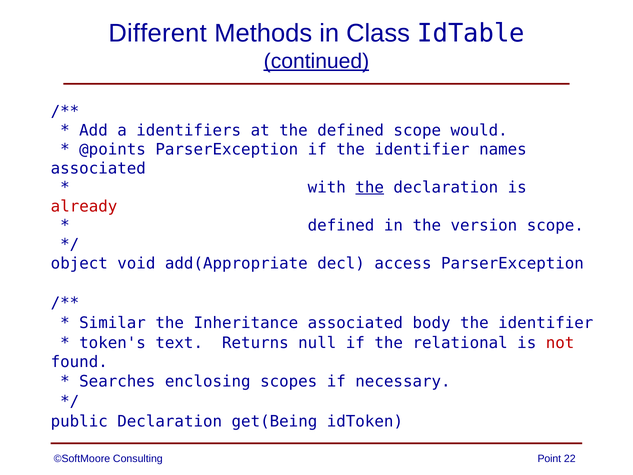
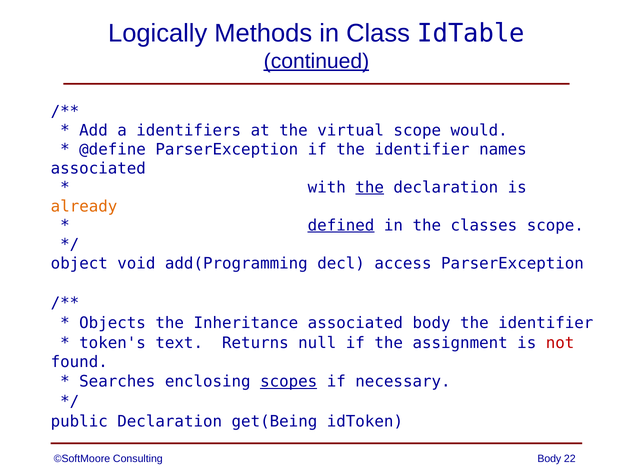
Different: Different -> Logically (158, 33)
the defined: defined -> virtual (351, 130)
@points: @points -> @define (113, 149)
already colour: red -> orange (84, 206)
defined underline: none -> present (341, 225)
version: version -> classes (484, 225)
add(Appropriate: add(Appropriate -> add(Programming (236, 263)
Similar: Similar -> Objects (113, 323)
relational: relational -> assignment (460, 343)
scopes underline: none -> present (289, 382)
Consulting Point: Point -> Body (549, 459)
